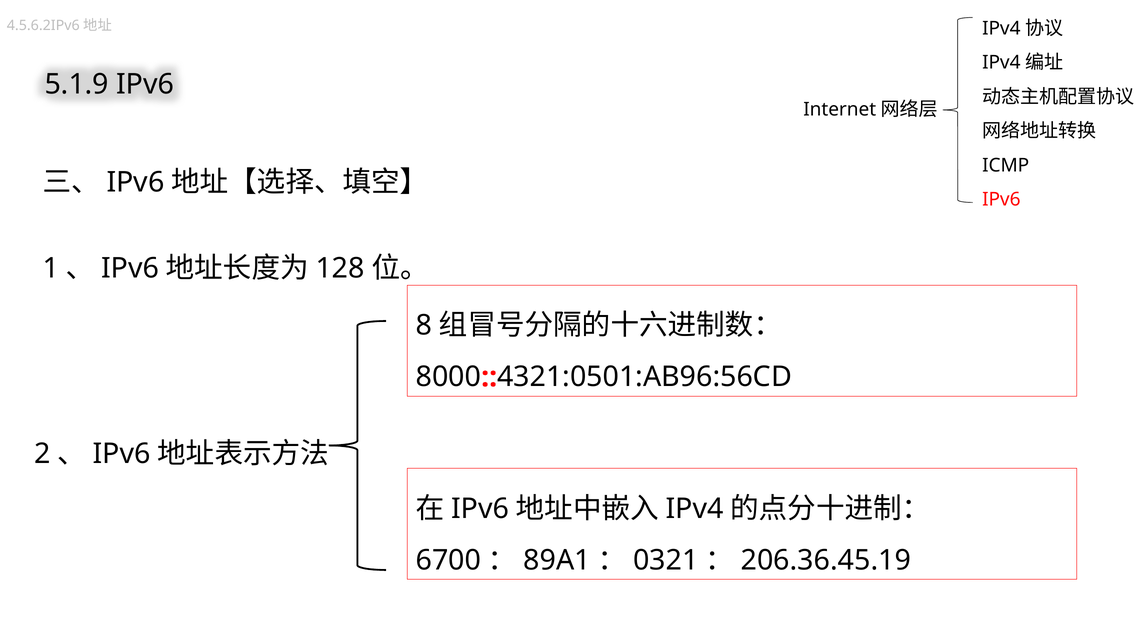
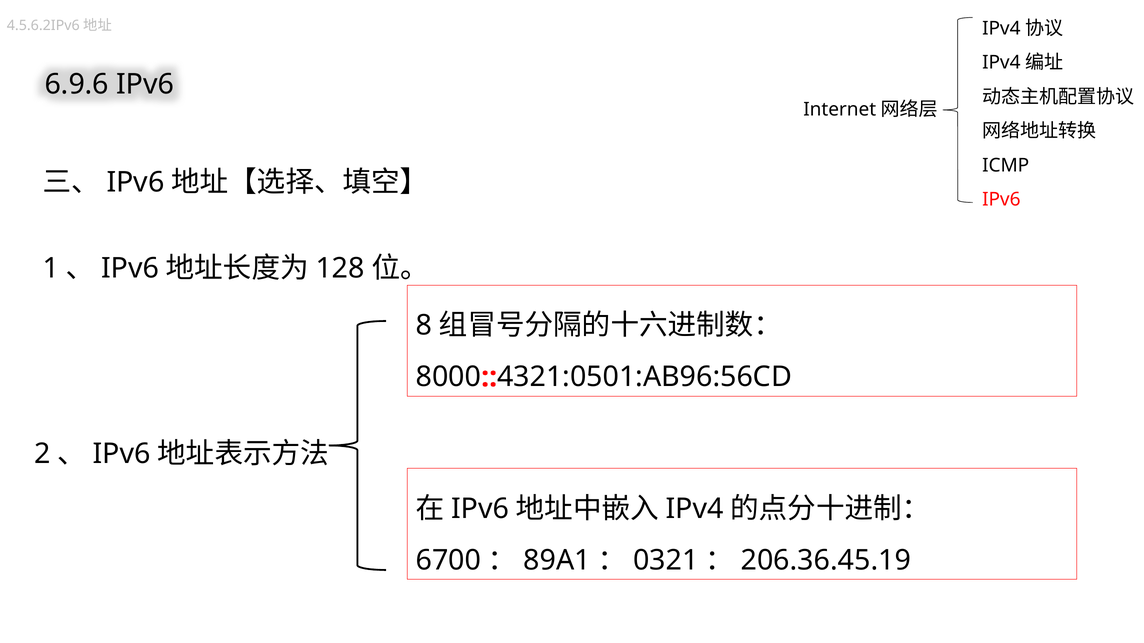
5.1.9: 5.1.9 -> 6.9.6 (77, 85)
